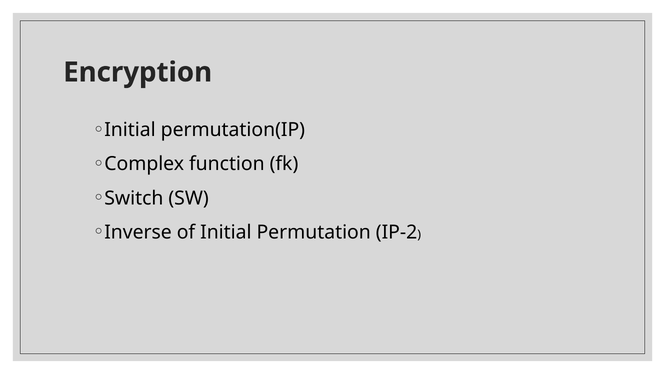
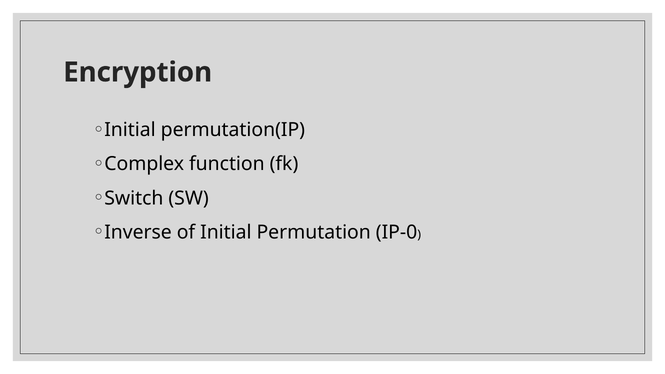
IP-2: IP-2 -> IP-0 (397, 232)
